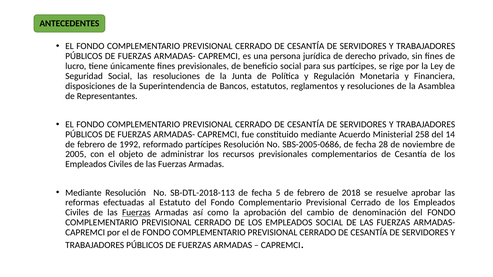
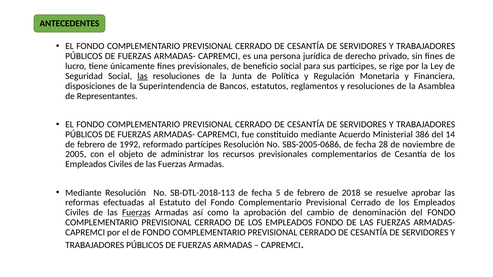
las underline: none -> present (142, 76)
258: 258 -> 386 (422, 134)
EMPLEADOS SOCIAL: SOCIAL -> FONDO (329, 223)
